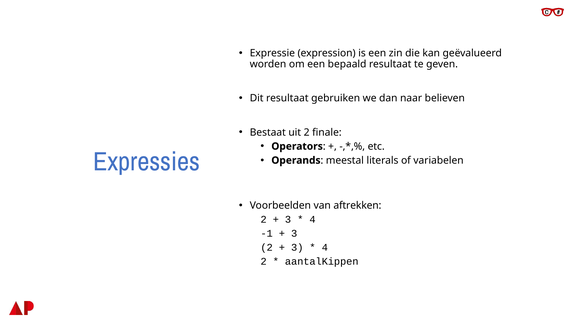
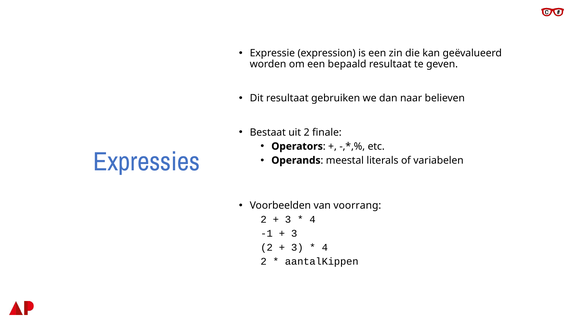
aftrekken: aftrekken -> voorrang (357, 205)
